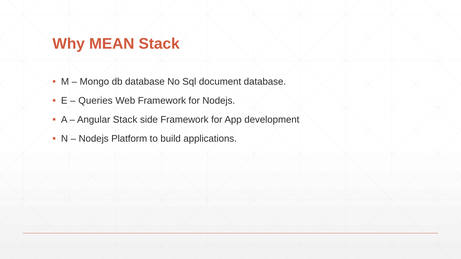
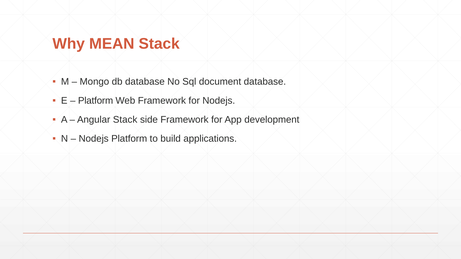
Queries: Queries -> Platform (96, 101)
